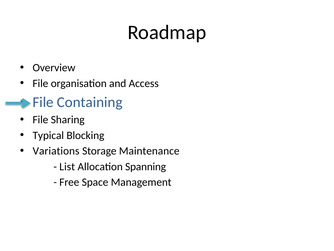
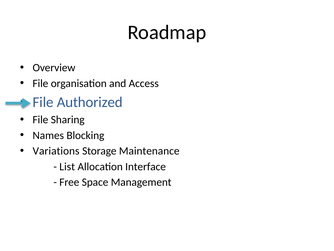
Containing: Containing -> Authorized (90, 102)
Typical: Typical -> Names (48, 135)
Spanning: Spanning -> Interface (146, 166)
